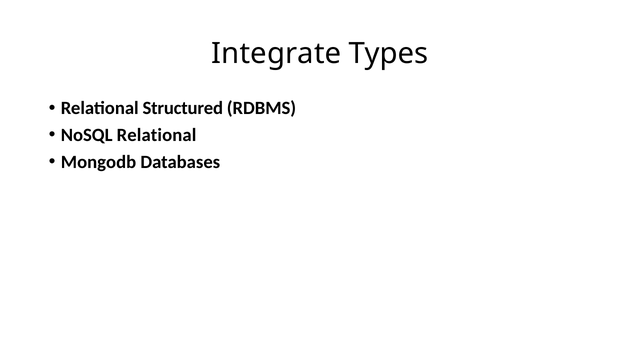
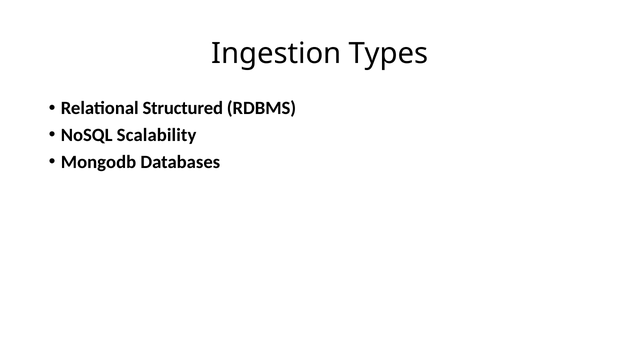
Integrate: Integrate -> Ingestion (276, 54)
NoSQL Relational: Relational -> Scalability (157, 135)
